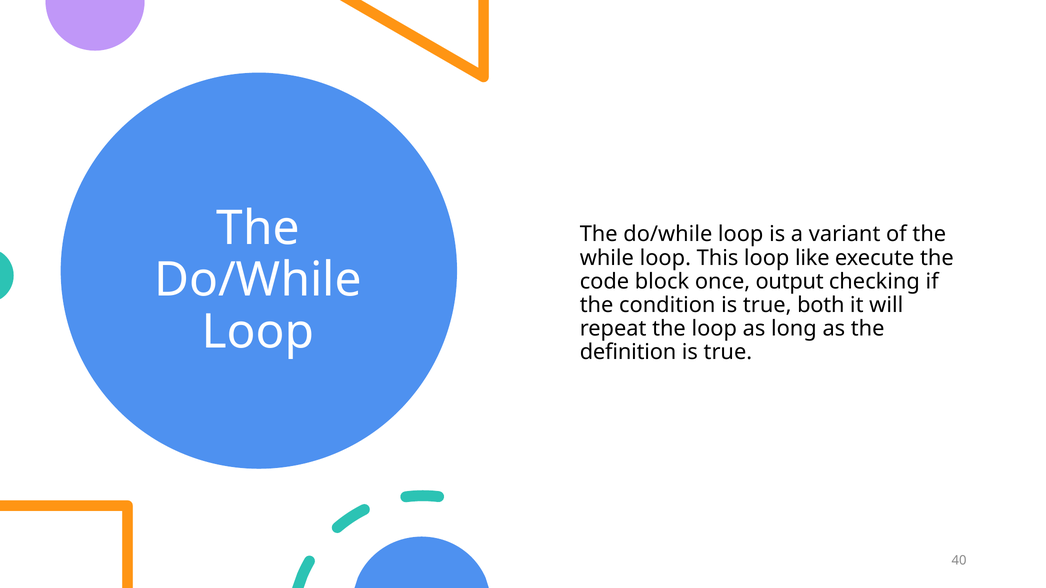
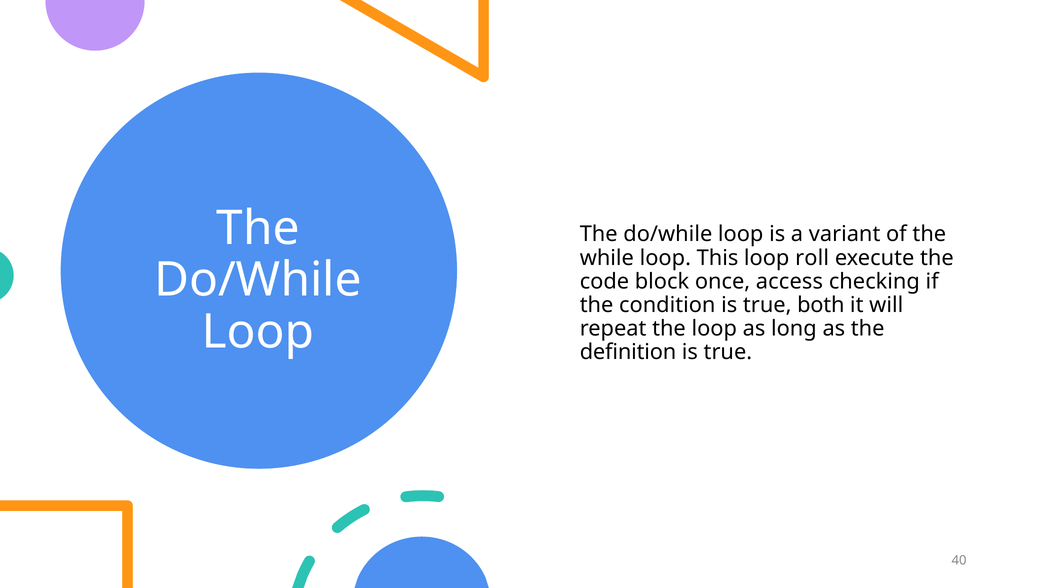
like: like -> roll (812, 258)
output: output -> access (789, 282)
